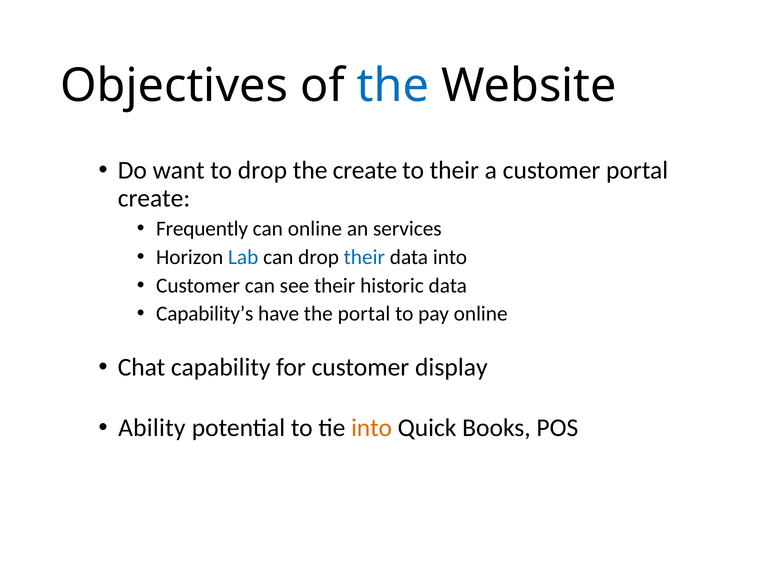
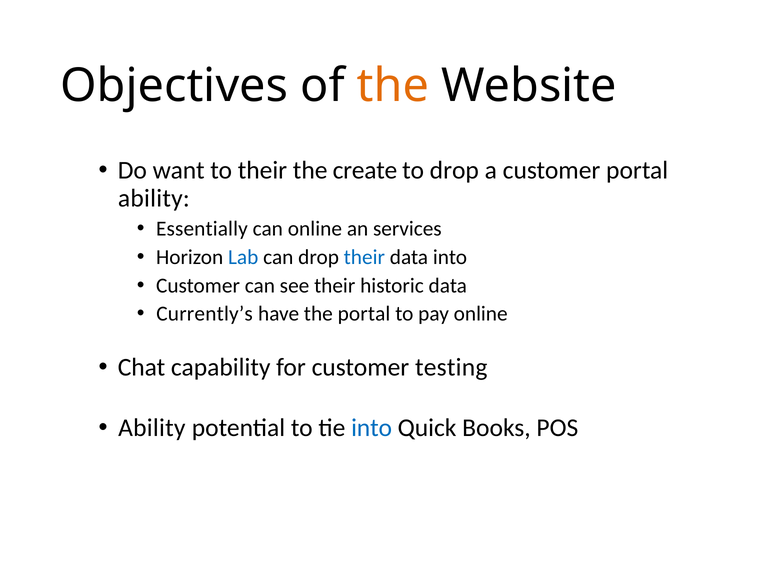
the colour: blue -> orange (393, 86)
to drop: drop -> their (262, 170)
to their: their -> drop (454, 170)
create: create -> ability (154, 198)
Frequently: Frequently -> Essentially (202, 229)
Capability’s: Capability’s -> Currently’s (205, 314)
display: display -> testing (451, 367)
into colour: orange -> blue (372, 428)
